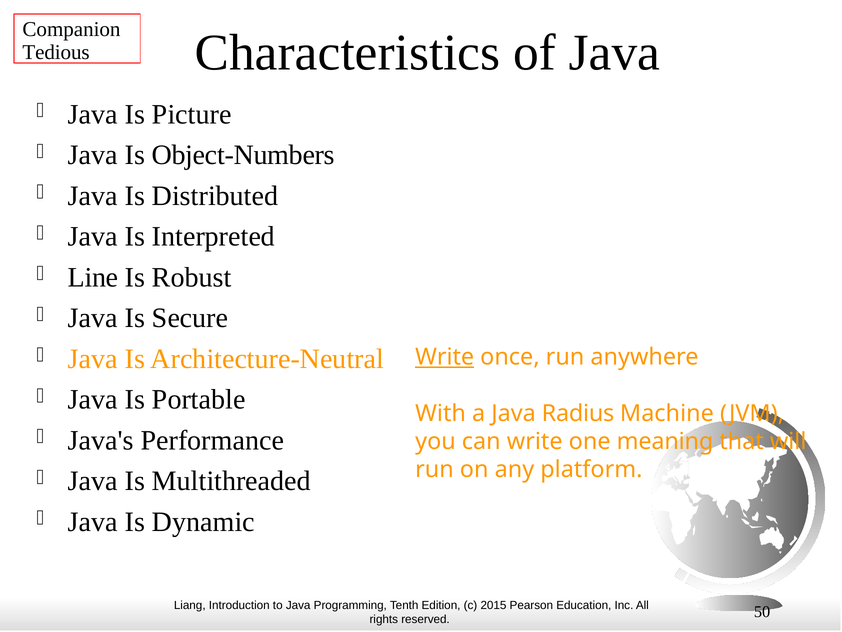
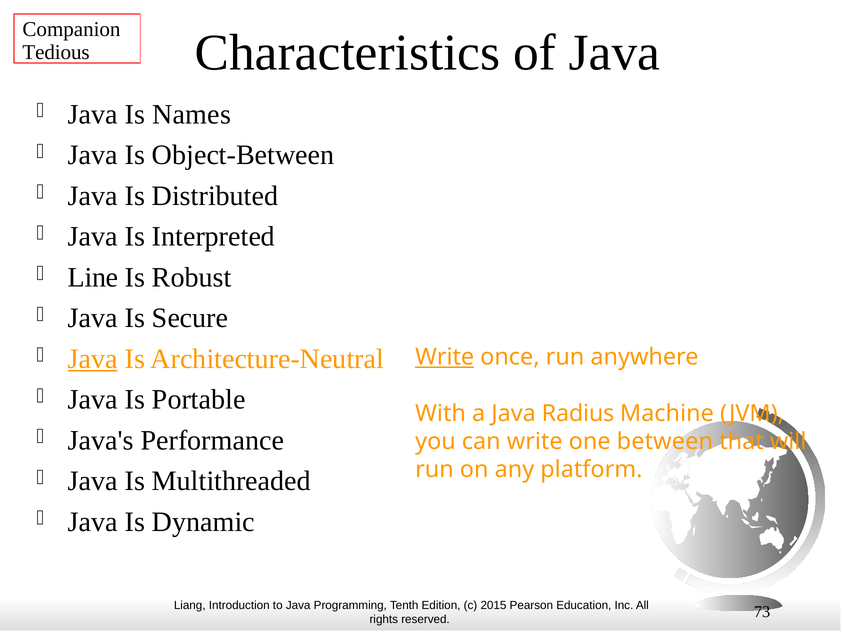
Picture: Picture -> Names (192, 114)
Object-Numbers: Object-Numbers -> Object-Between (243, 155)
Java underline: none -> present (93, 359)
meaning: meaning -> between (665, 441)
50: 50 -> 73 (762, 611)
